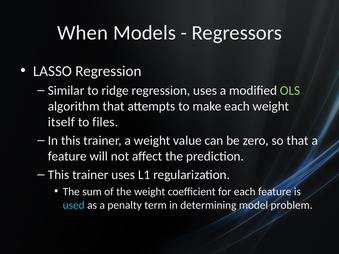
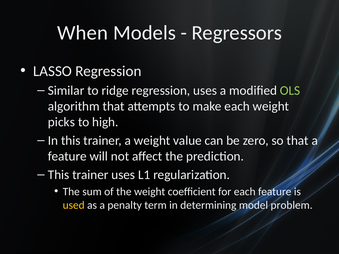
itself: itself -> picks (61, 122)
files: files -> high (105, 122)
used colour: light blue -> yellow (74, 205)
